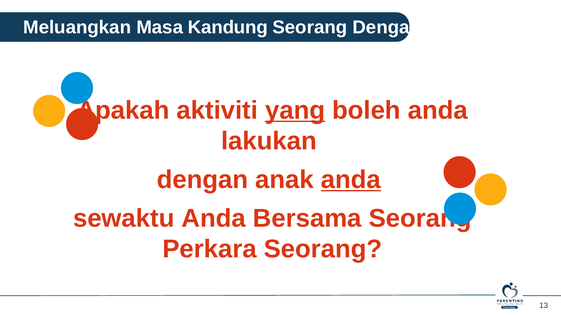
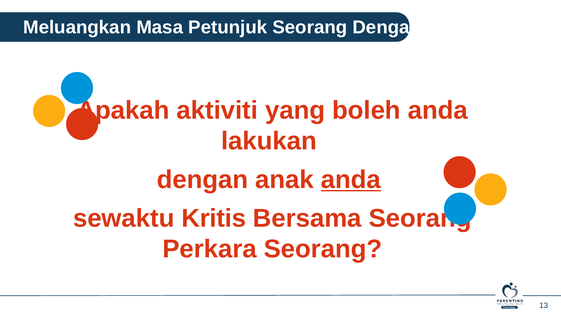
Kandung: Kandung -> Petunjuk (228, 27)
yang underline: present -> none (295, 110)
sewaktu Anda: Anda -> Kritis (214, 219)
